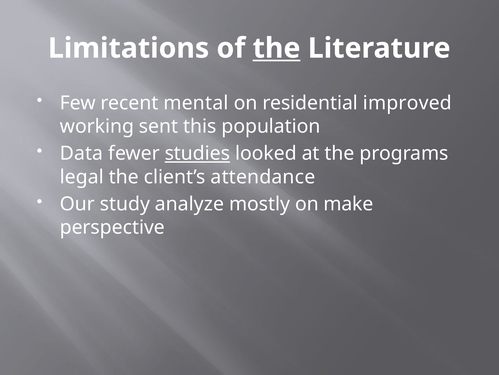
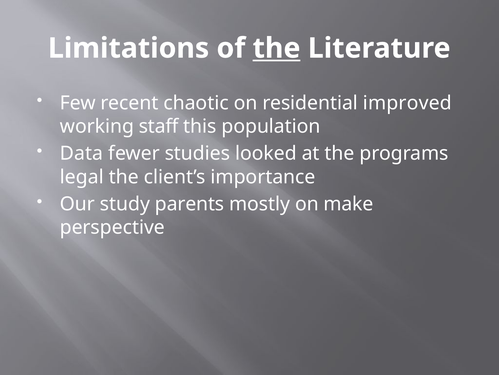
mental: mental -> chaotic (196, 103)
sent: sent -> staff (159, 126)
studies underline: present -> none (197, 153)
attendance: attendance -> importance (263, 177)
analyze: analyze -> parents (190, 204)
